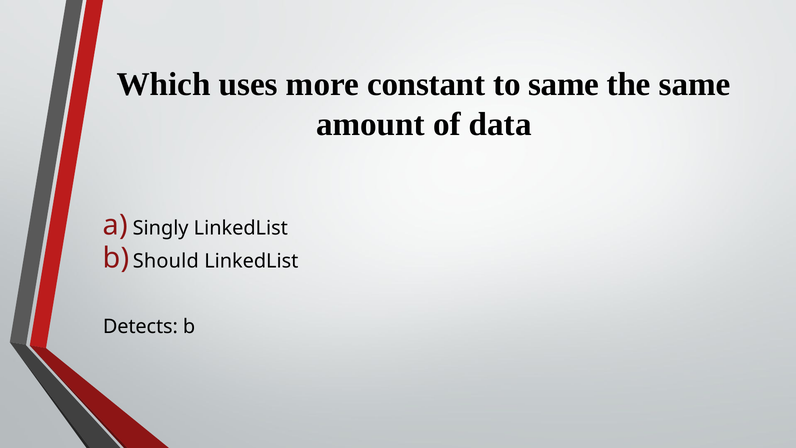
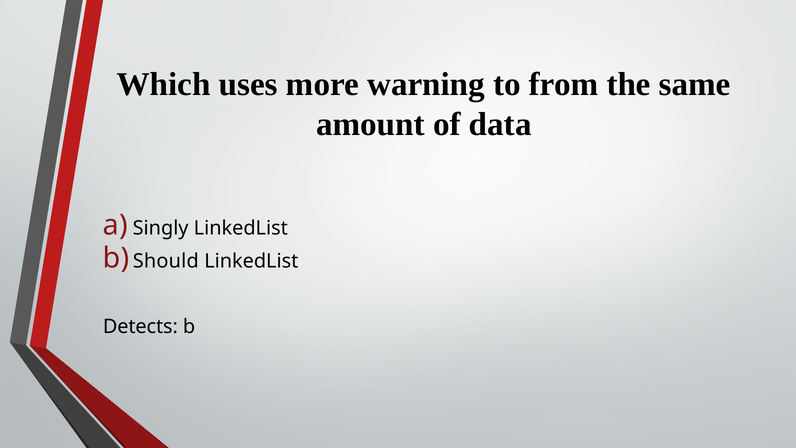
constant: constant -> warning (426, 84)
to same: same -> from (564, 84)
